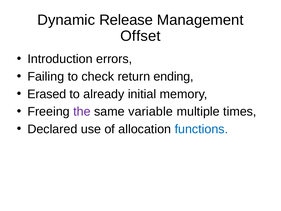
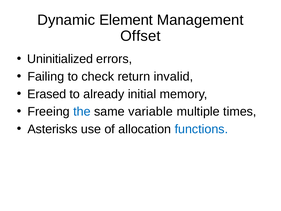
Release: Release -> Element (126, 20)
Introduction: Introduction -> Uninitialized (60, 59)
ending: ending -> invalid (173, 76)
the colour: purple -> blue (82, 111)
Declared: Declared -> Asterisks (52, 129)
